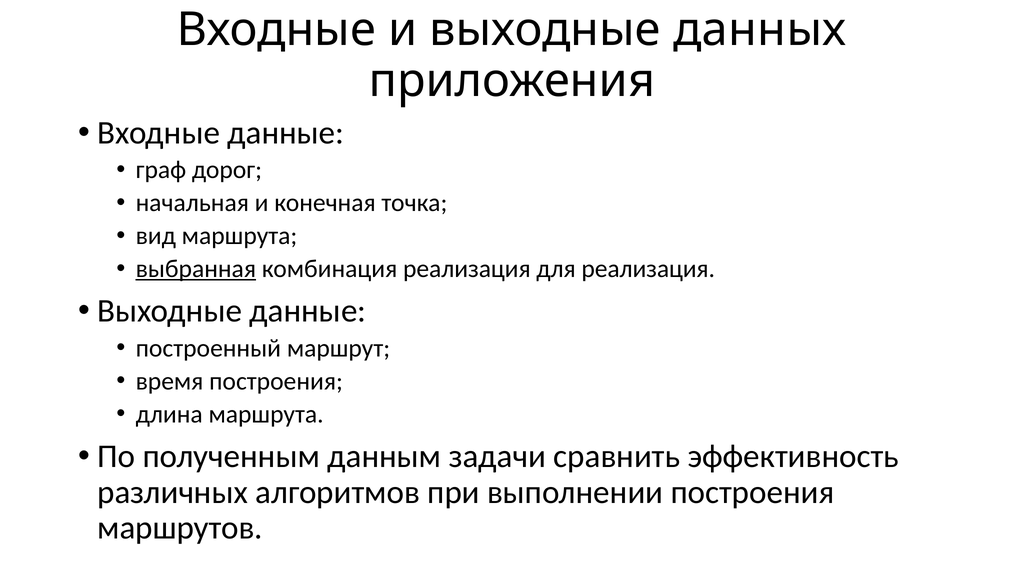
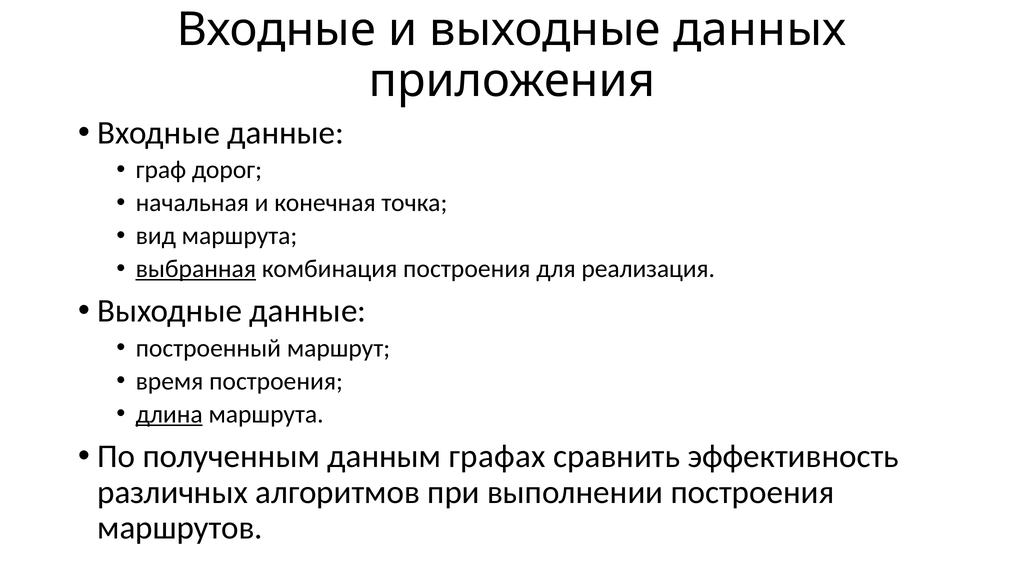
комбинация реализация: реализация -> построения (467, 269)
длина underline: none -> present (169, 414)
задачи: задачи -> графах (497, 456)
